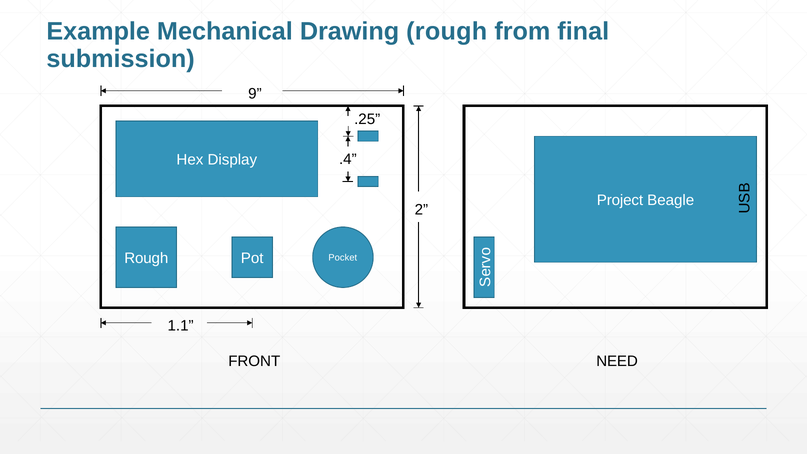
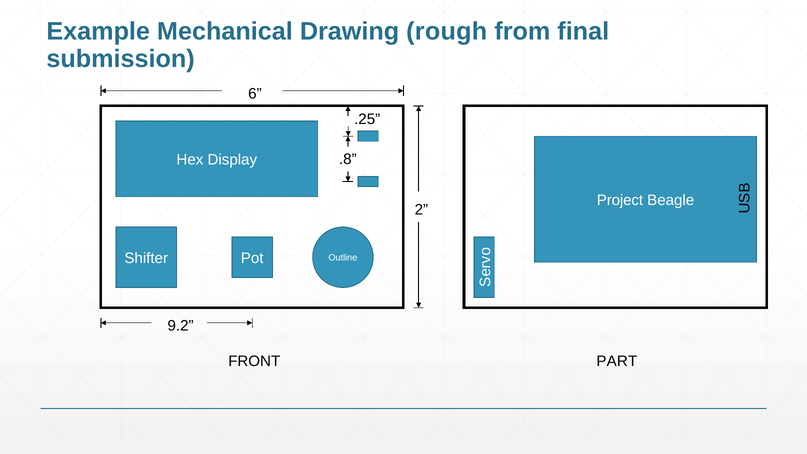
9: 9 -> 6 (255, 94)
.4: .4 -> .8 (348, 159)
Rough: Rough -> Shifter (146, 258)
Pocket: Pocket -> Outline (343, 258)
1.1: 1.1 -> 9.2 (181, 326)
NEED: NEED -> PART (617, 361)
